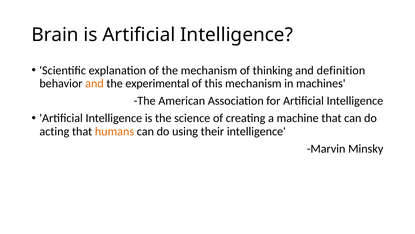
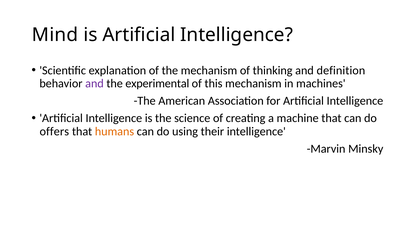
Brain: Brain -> Mind (55, 35)
and colour: orange -> purple (94, 83)
acting: acting -> offers (54, 131)
